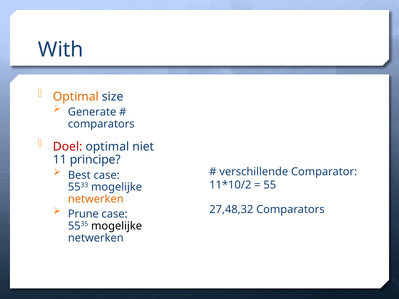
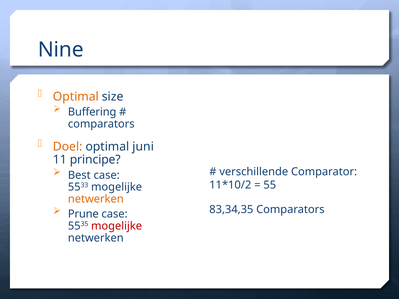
With: With -> Nine (61, 50)
Generate: Generate -> Buffering (92, 112)
Doel colour: red -> orange (68, 147)
niet: niet -> juni (143, 147)
27,48,32: 27,48,32 -> 83,34,35 (231, 210)
mogelijke colour: black -> red (117, 226)
